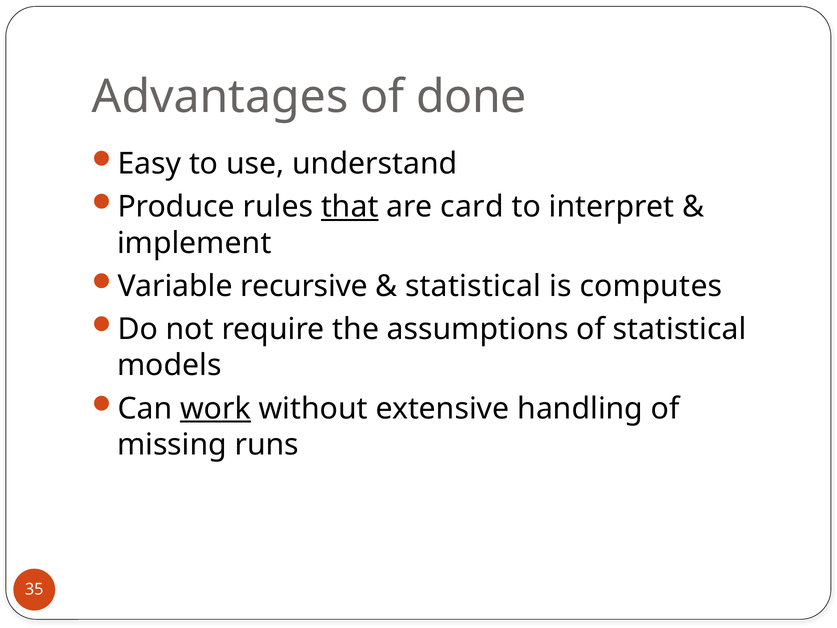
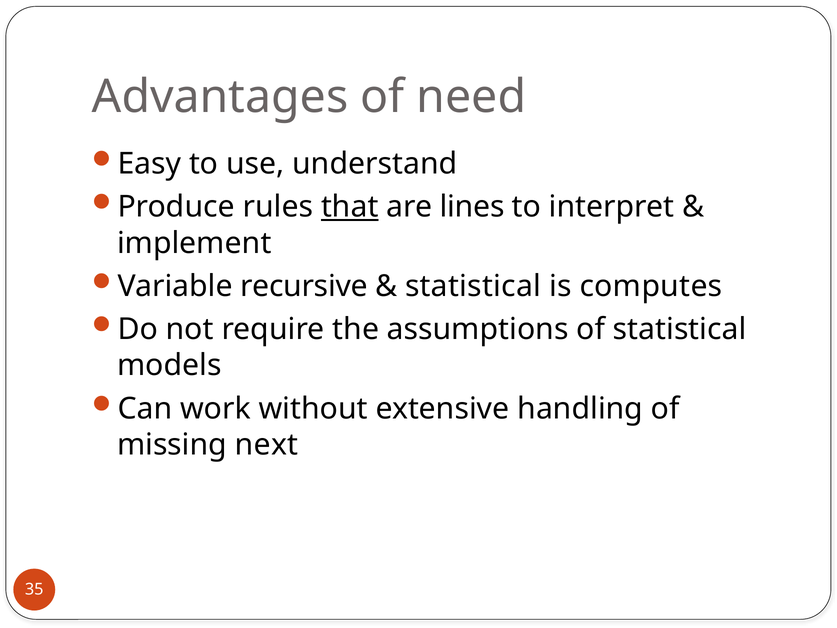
done: done -> need (471, 97)
card: card -> lines (472, 207)
work underline: present -> none (215, 408)
runs: runs -> next (267, 445)
